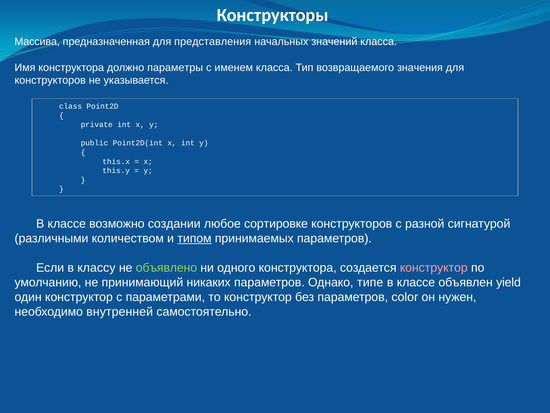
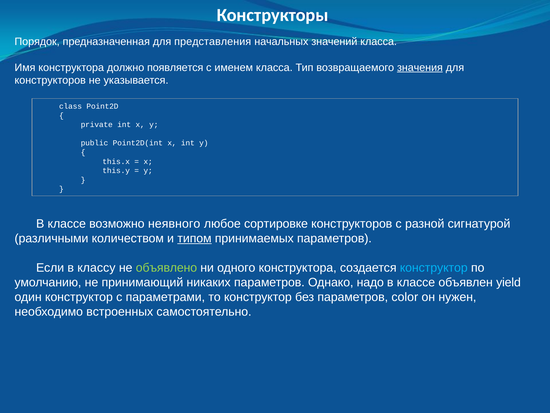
Массива: Массива -> Порядок (37, 42)
параметры: параметры -> появляется (175, 67)
значения underline: none -> present (420, 67)
создании: создании -> неявного (174, 224)
конструктор colour: pink -> light blue (434, 268)
типе: типе -> надо (370, 282)
внутренней: внутренней -> встроенных (120, 311)
